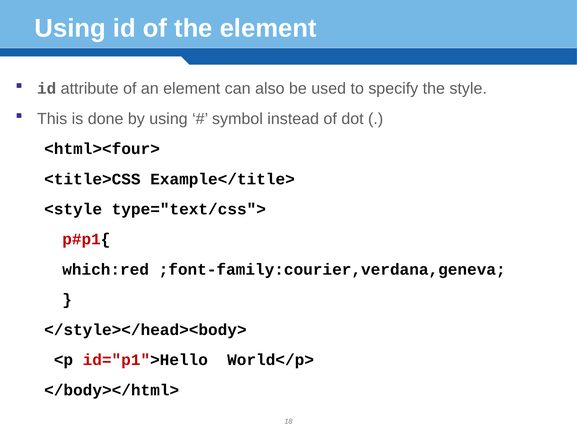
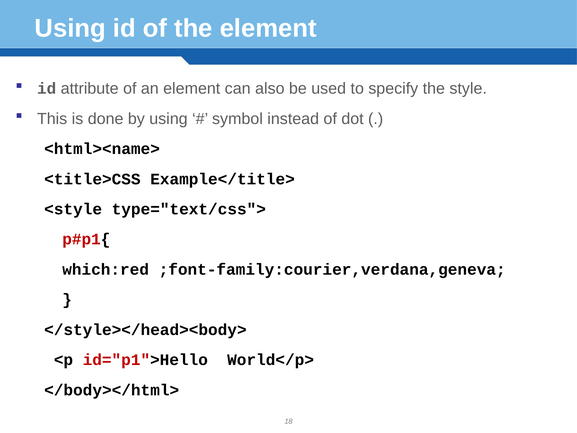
<html><four>: <html><four> -> <html><name> (102, 149)
